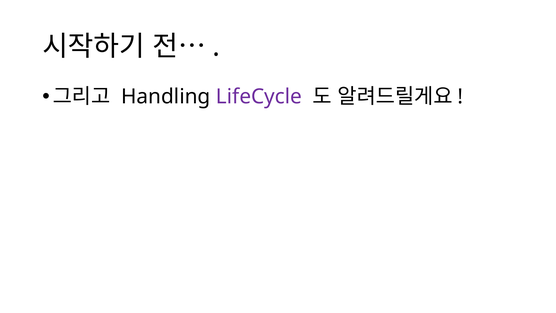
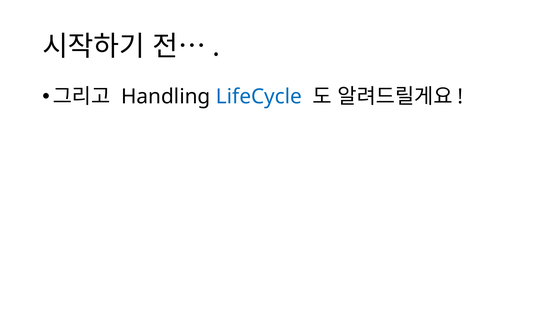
LifeCycle colour: purple -> blue (259, 96)
